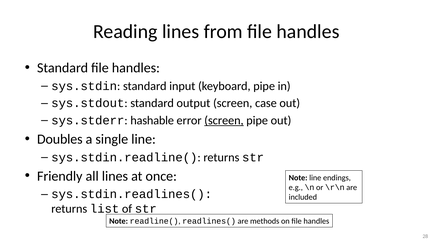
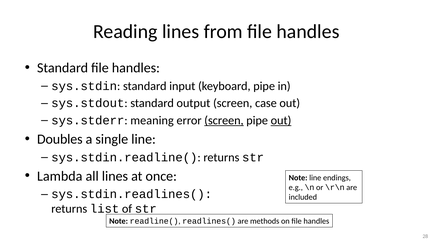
hashable: hashable -> meaning (152, 120)
out underline: none -> present (281, 120)
Friendly: Friendly -> Lambda (60, 176)
